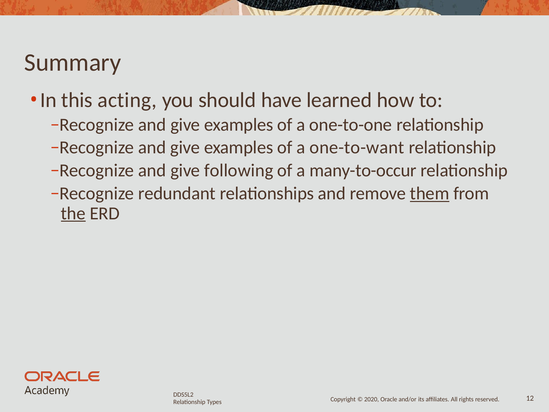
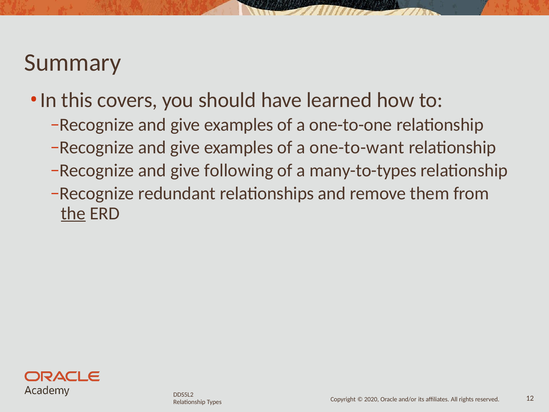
acting: acting -> covers (127, 100)
many-to-occur: many-to-occur -> many-to-types (363, 170)
them underline: present -> none (430, 193)
